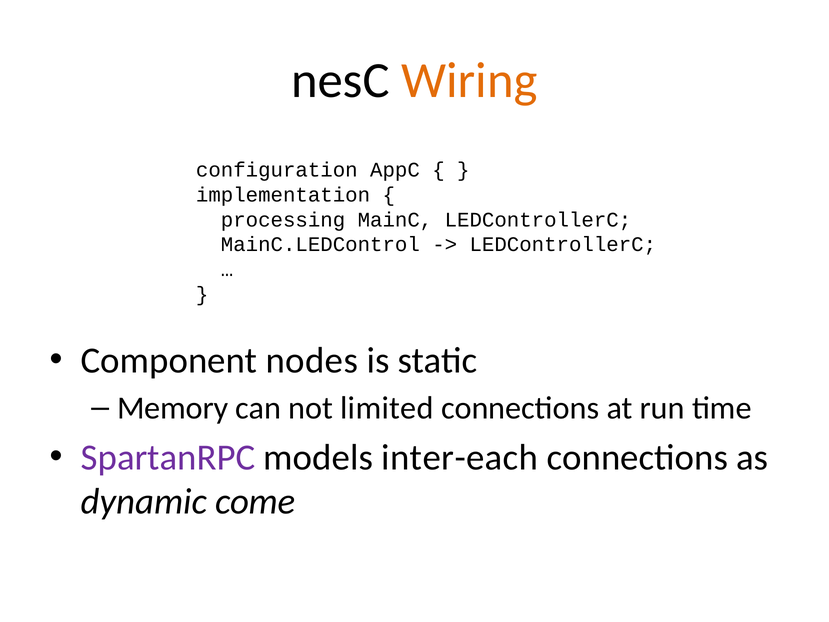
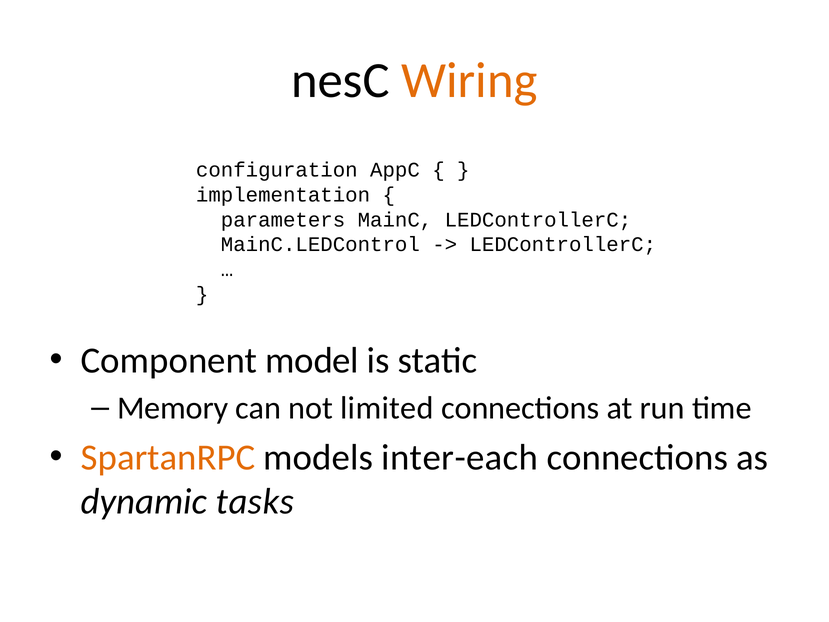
processing: processing -> parameters (283, 220)
nodes: nodes -> model (312, 360)
SpartanRPC colour: purple -> orange (168, 457)
come: come -> tasks (255, 501)
